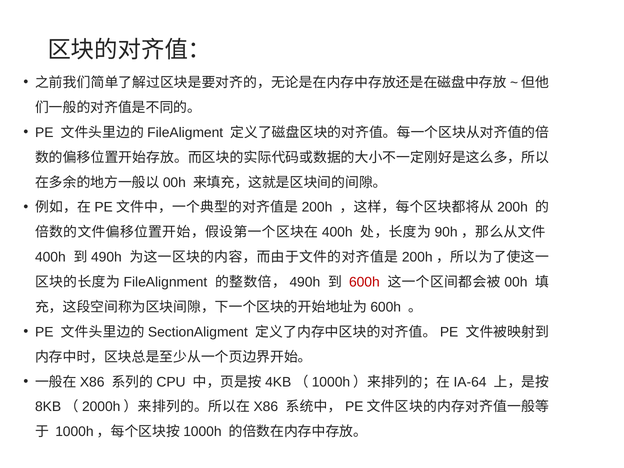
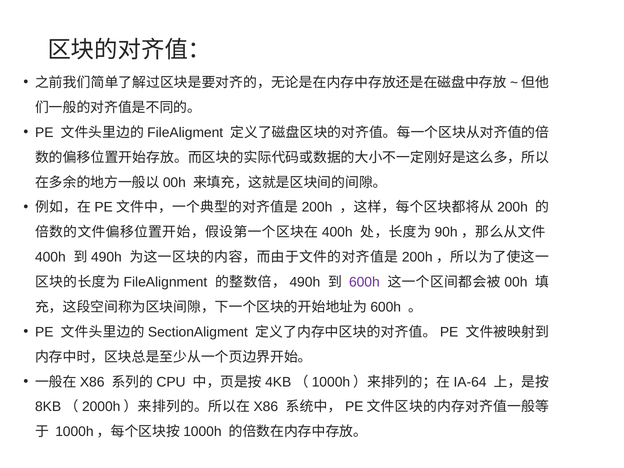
600h colour: red -> purple (364, 282)
